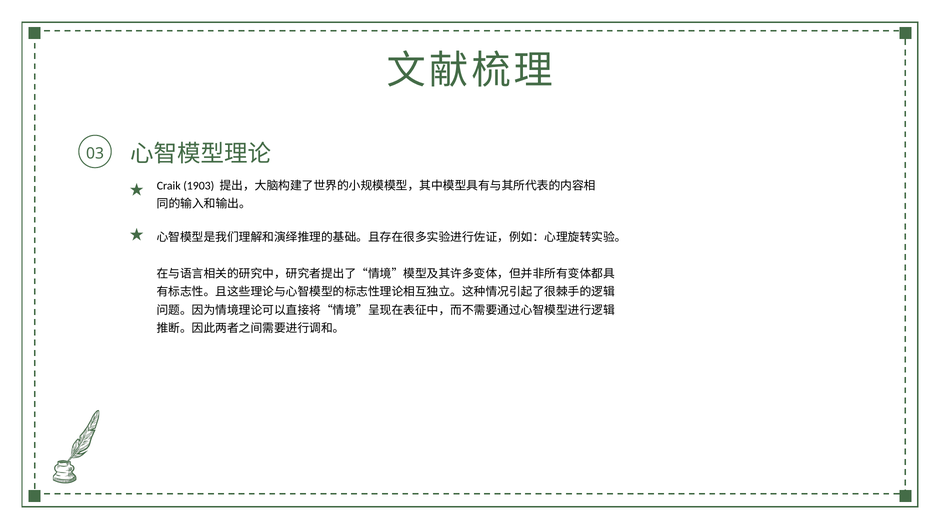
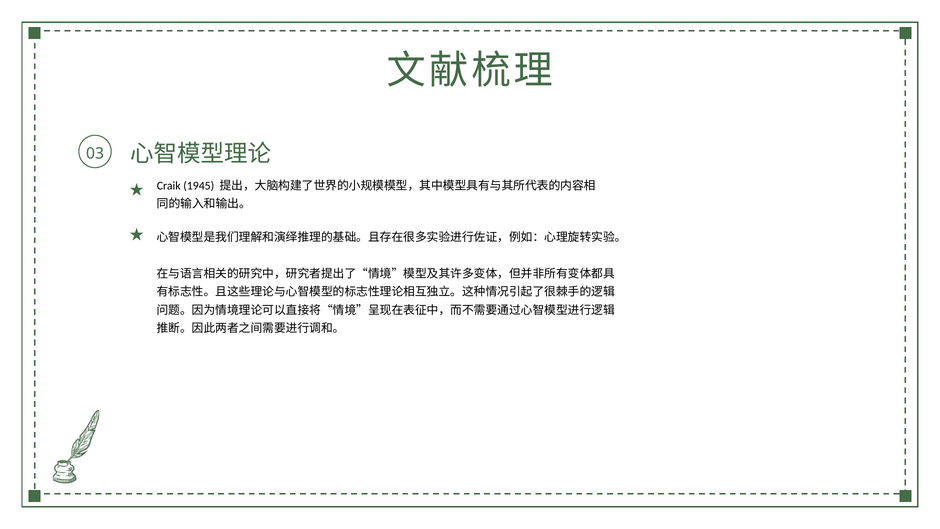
1903: 1903 -> 1945 (199, 186)
